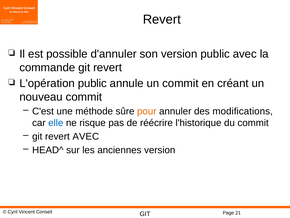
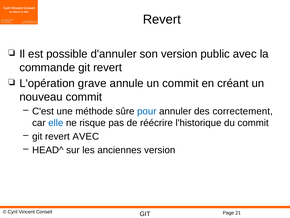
L'opération public: public -> grave (92, 83)
pour colour: orange -> blue (147, 111)
modifications: modifications -> correctement (243, 111)
